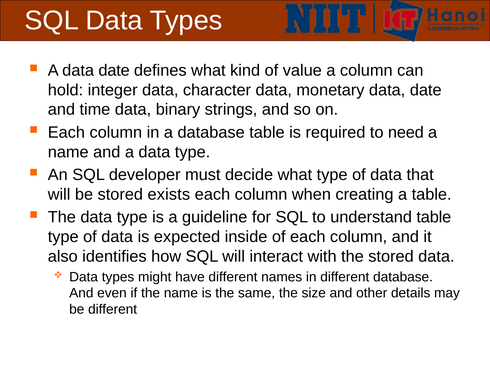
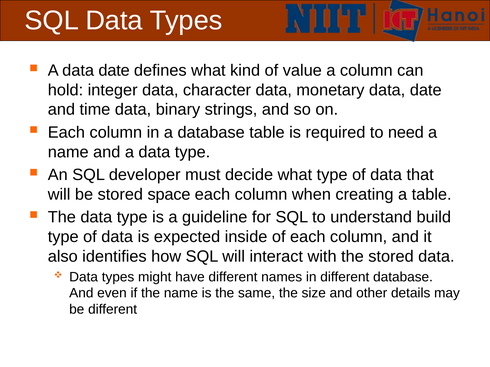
exists: exists -> space (169, 195)
understand table: table -> build (434, 218)
